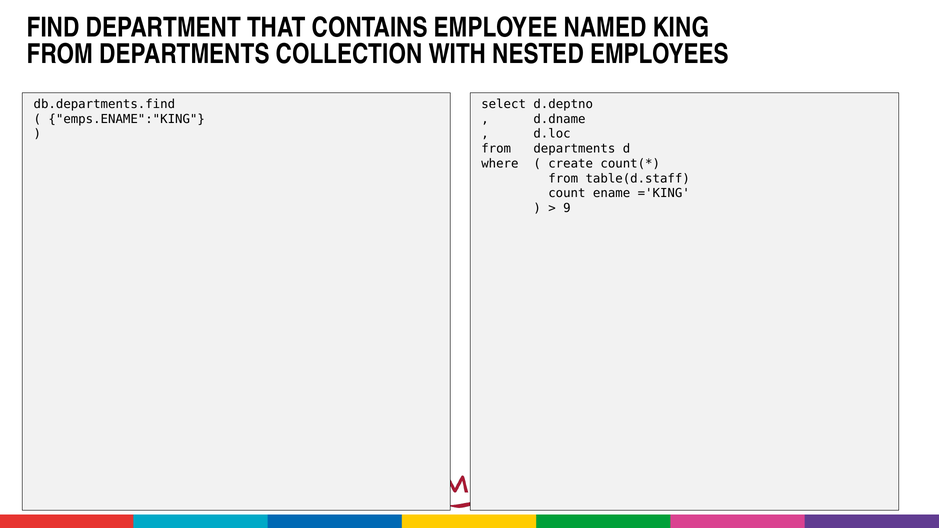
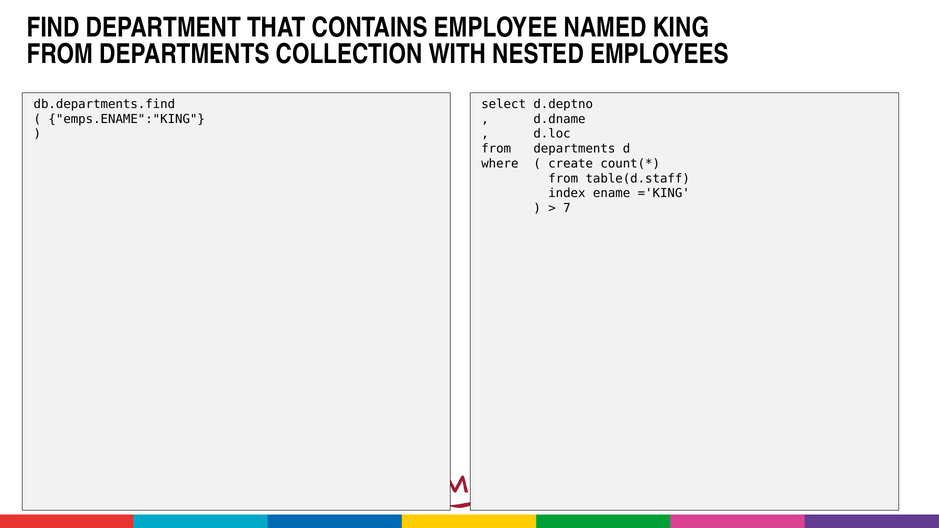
count: count -> index (567, 193)
9: 9 -> 7 (567, 208)
